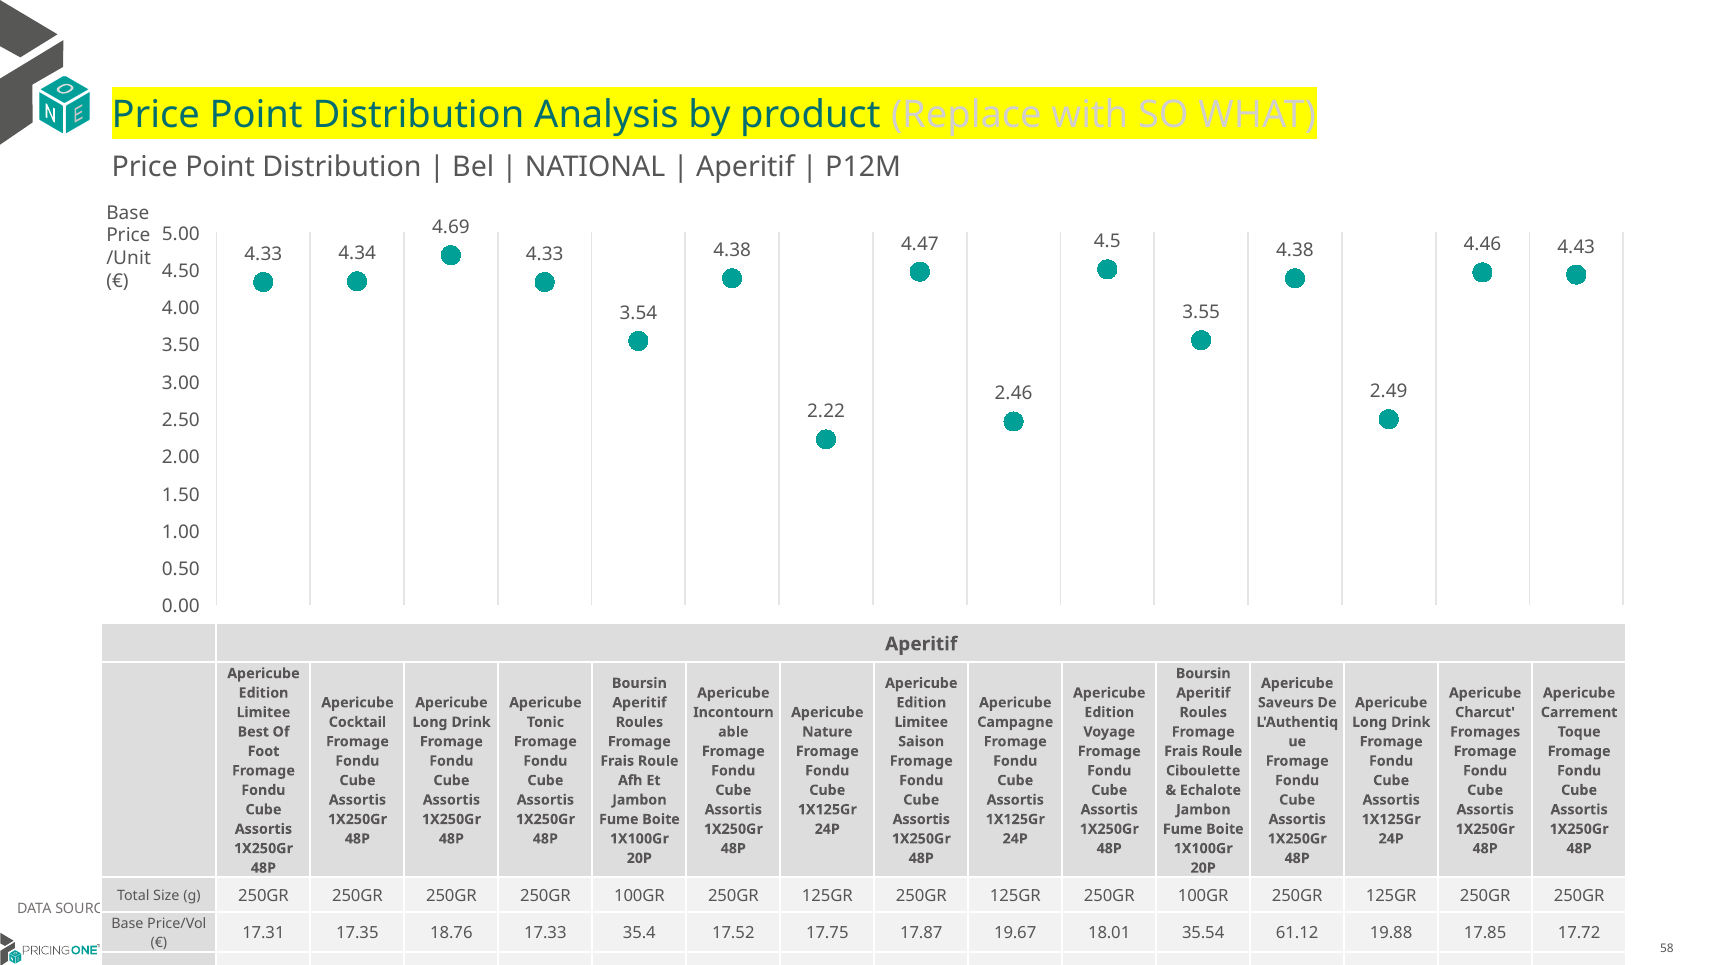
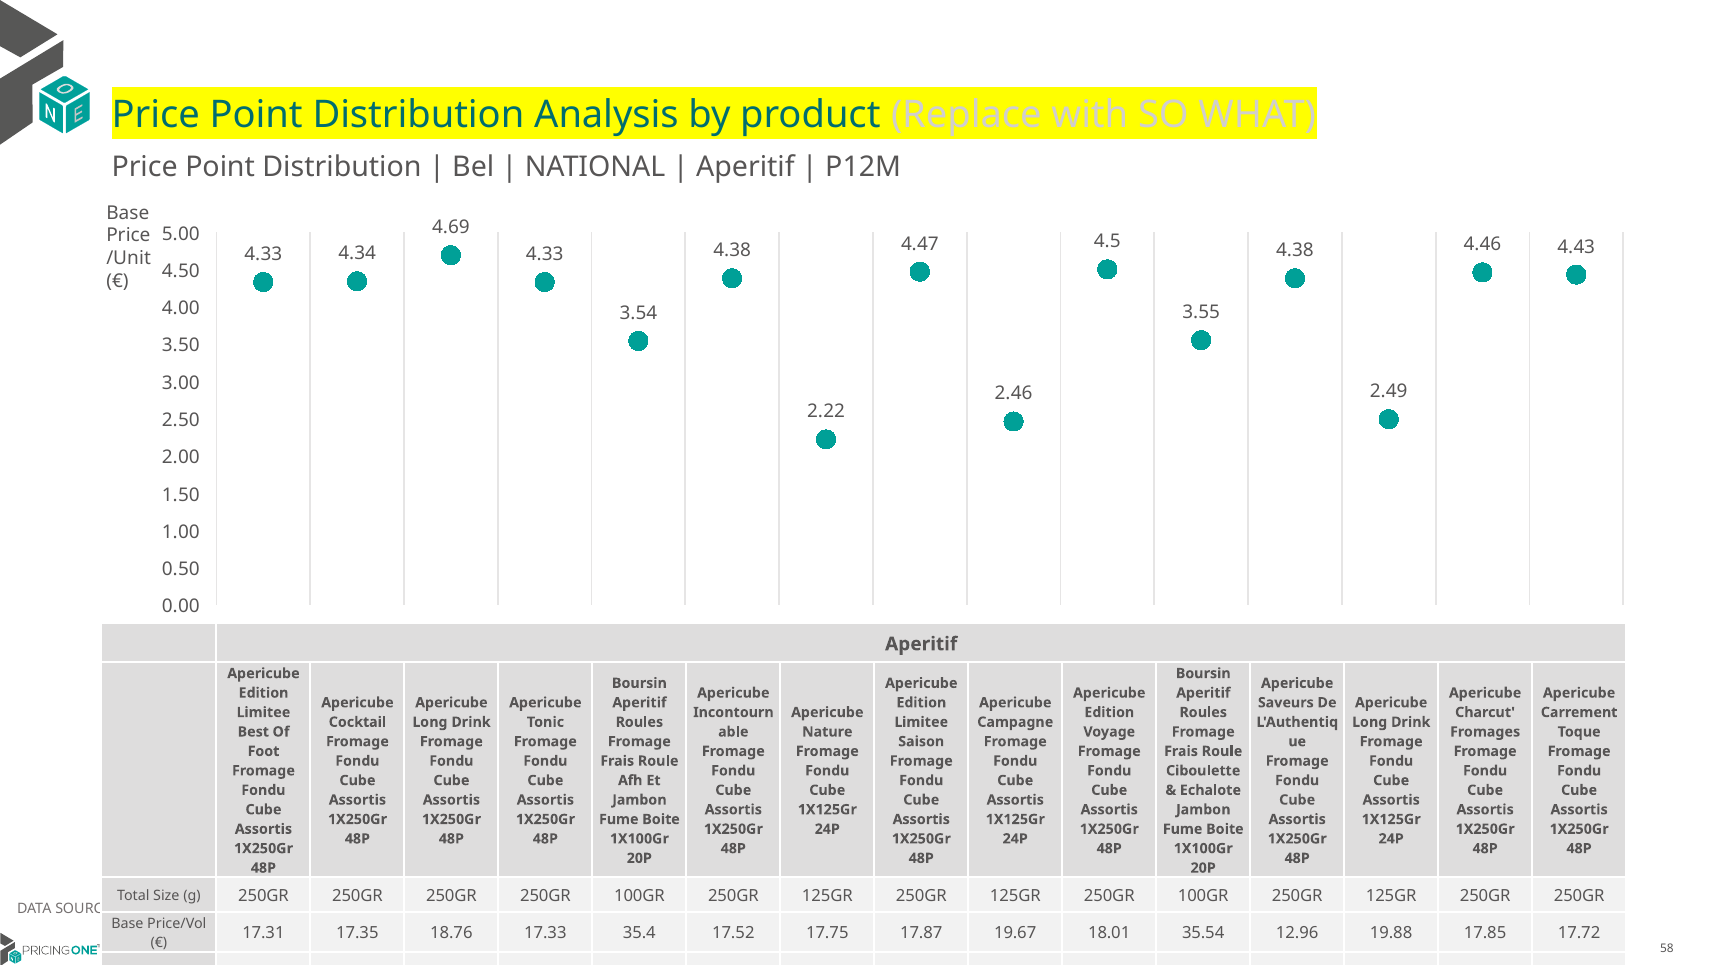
61.12: 61.12 -> 12.96 (1297, 934)
